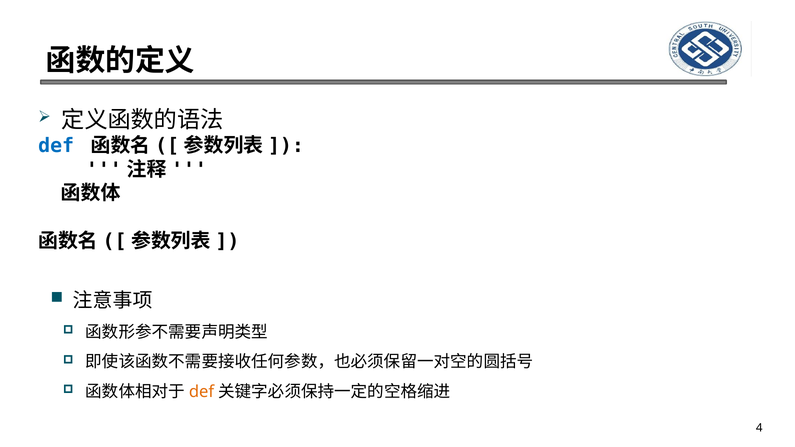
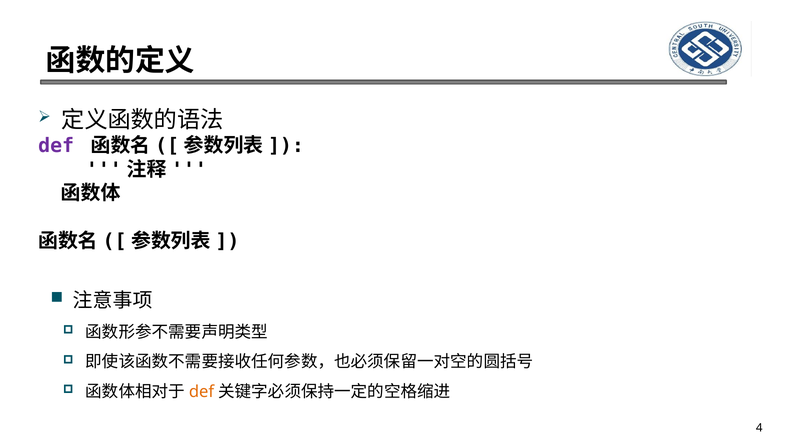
def colour: blue -> purple (56, 146)
